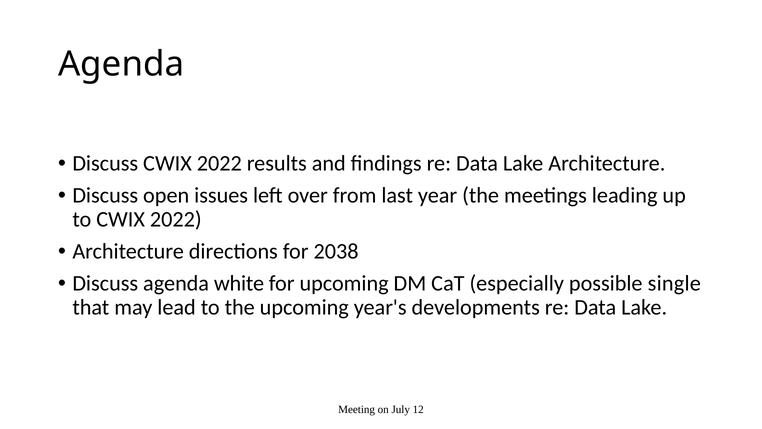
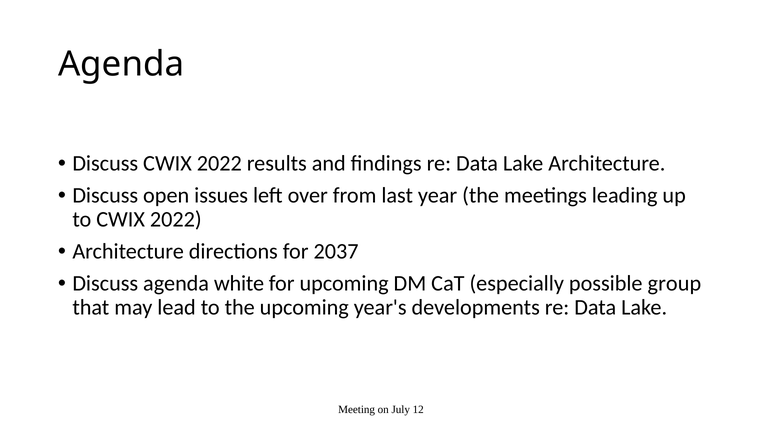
2038: 2038 -> 2037 (336, 251)
single: single -> group (674, 283)
